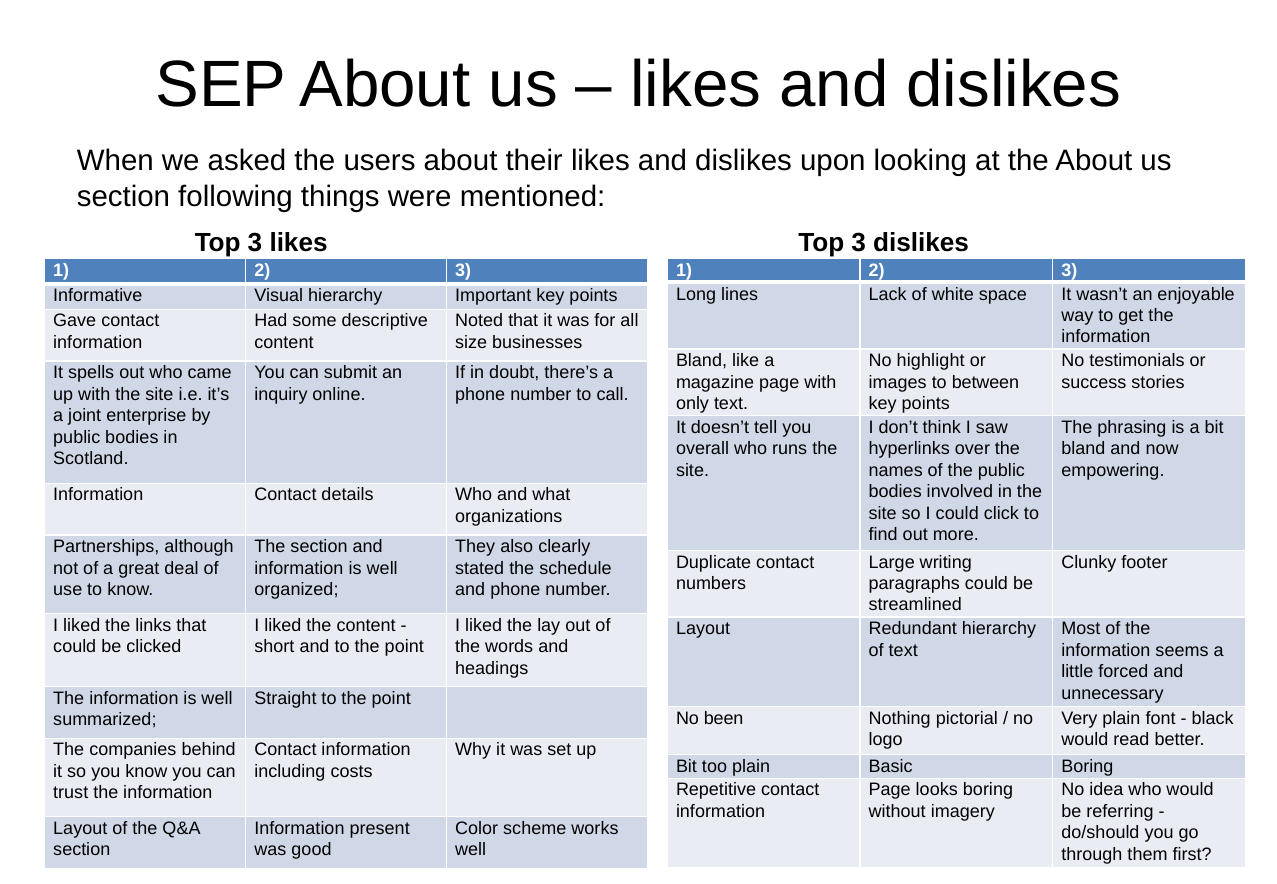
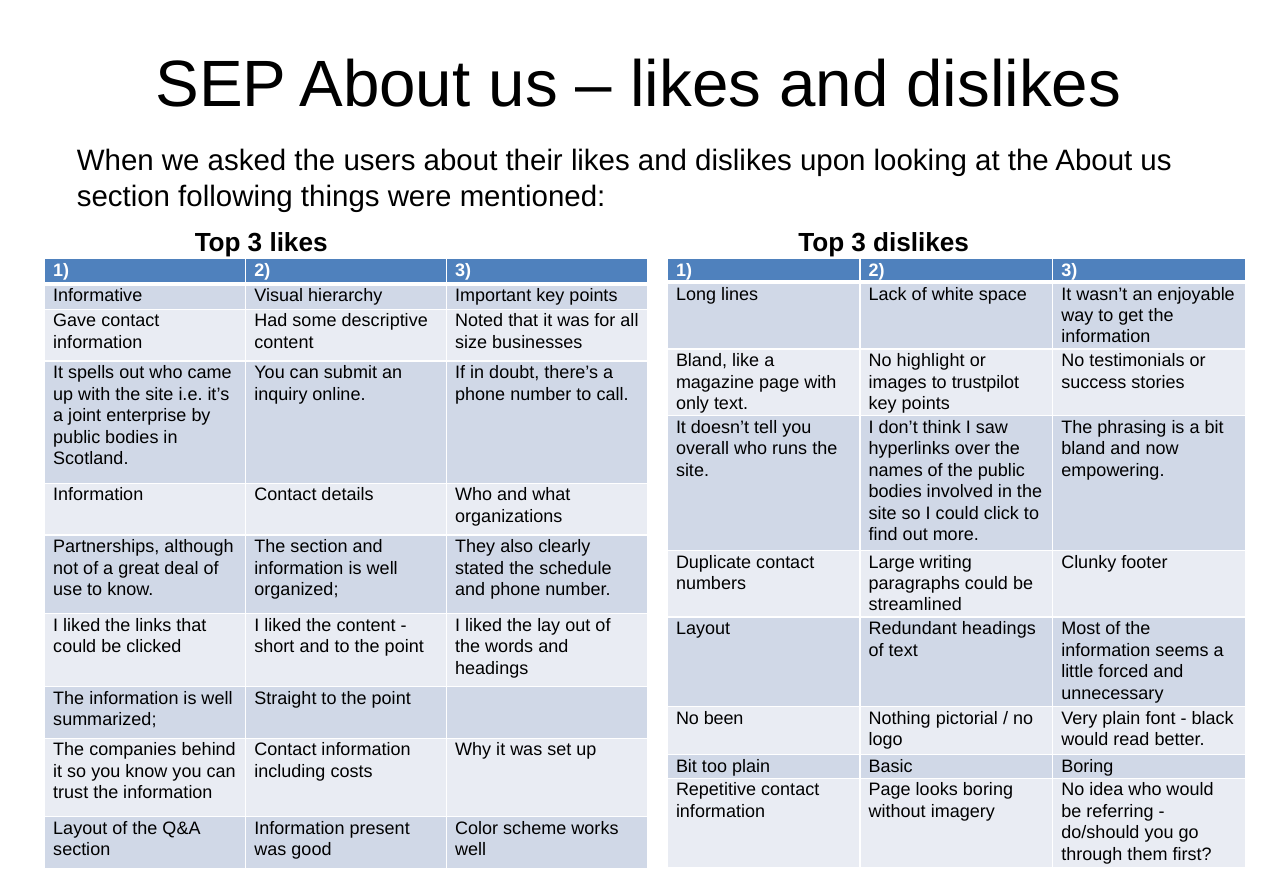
between: between -> trustpilot (985, 382)
Redundant hierarchy: hierarchy -> headings (999, 629)
